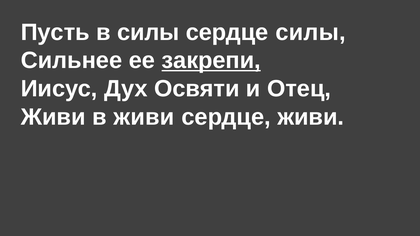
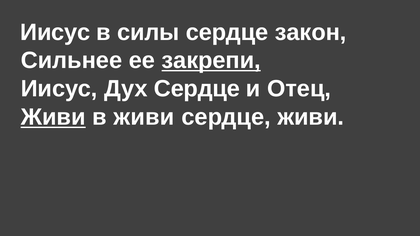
Пусть: Пусть -> Иисус (55, 32)
сердце силы: силы -> закон (311, 32)
Дух Освяти: Освяти -> Сердце (197, 89)
Живи underline: none -> present (53, 117)
